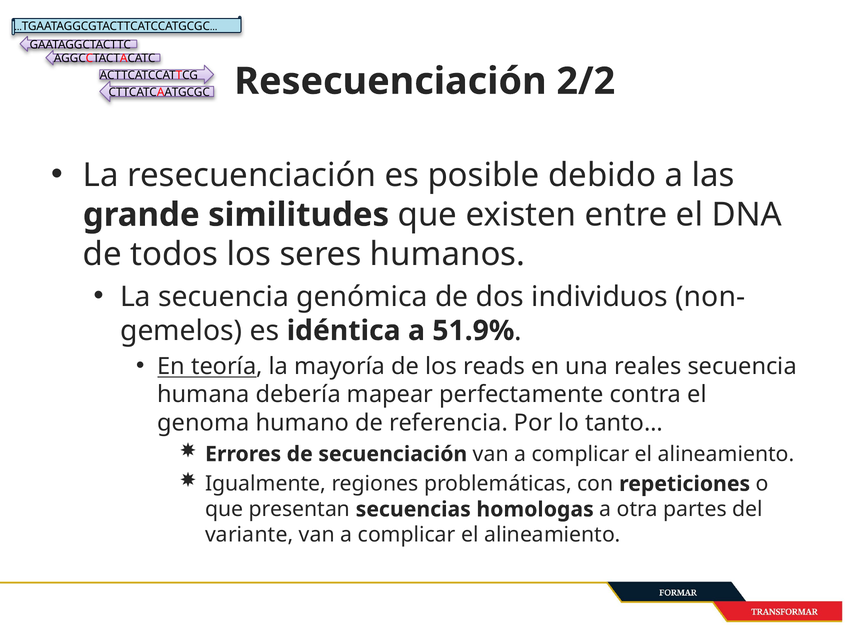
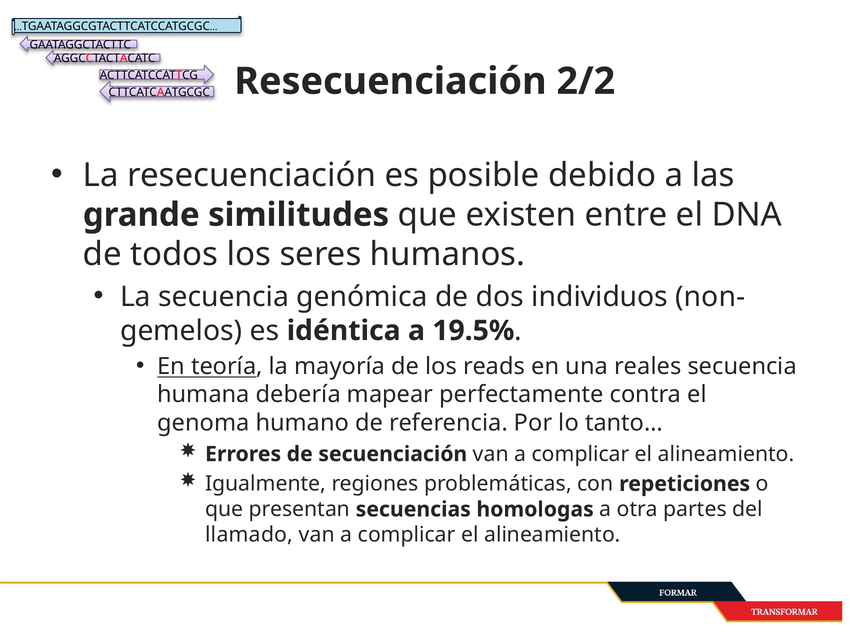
51.9%: 51.9% -> 19.5% (473, 330)
variante: variante -> llamado (249, 535)
